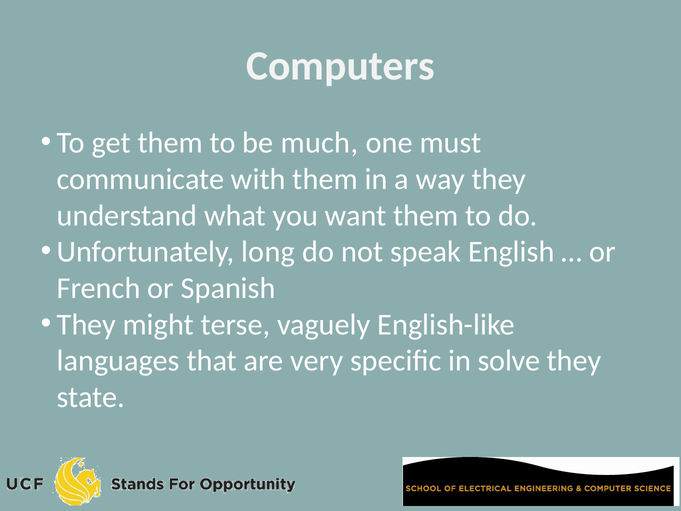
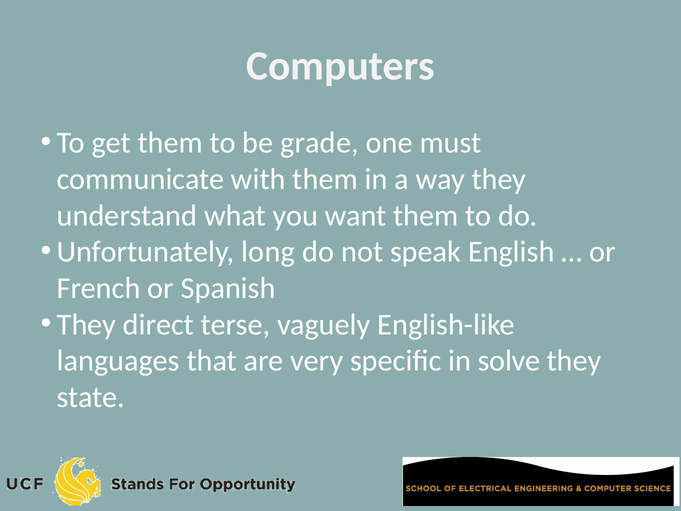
much: much -> grade (319, 143)
might: might -> direct (158, 324)
